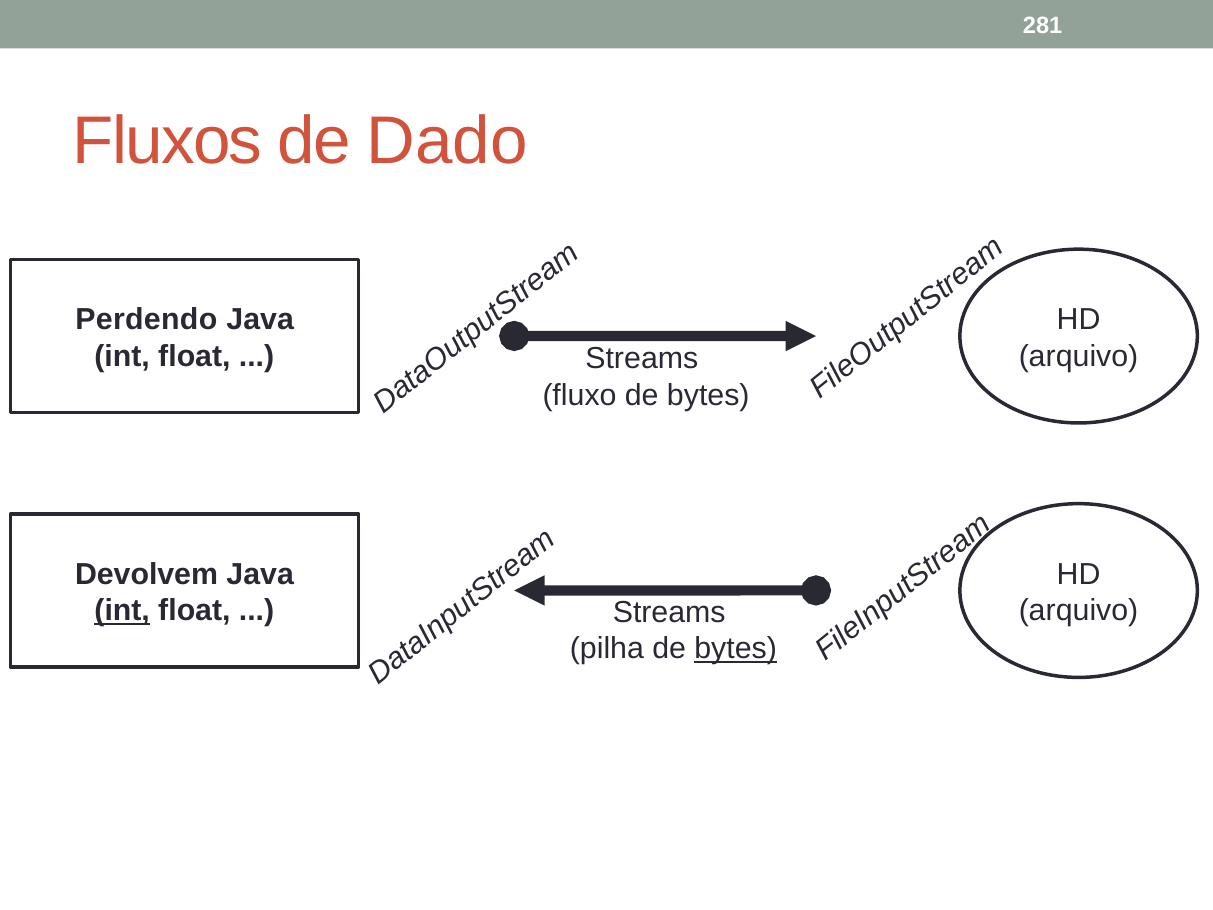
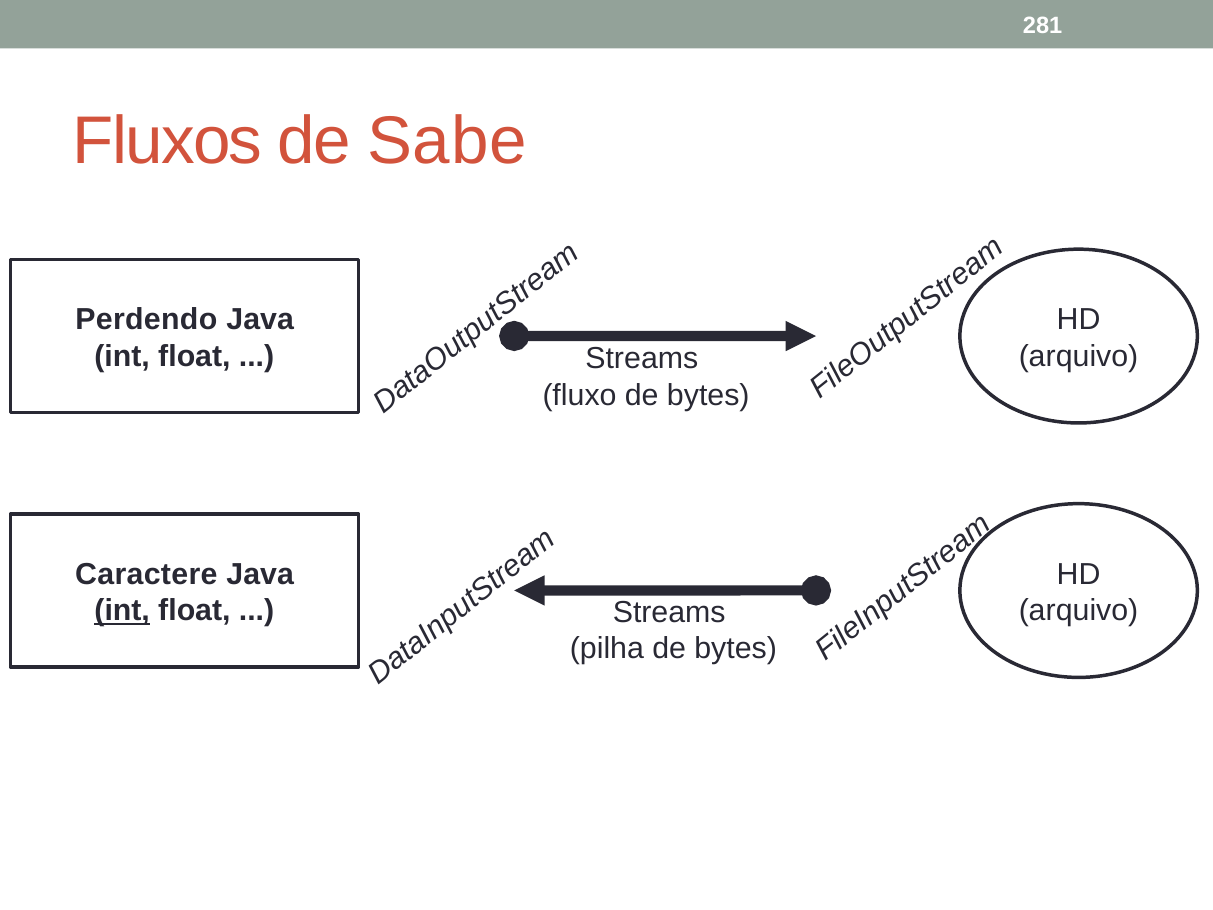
Dado: Dado -> Sabe (447, 141)
Devolvem: Devolvem -> Caractere (146, 574)
bytes underline: present -> none (736, 649)
